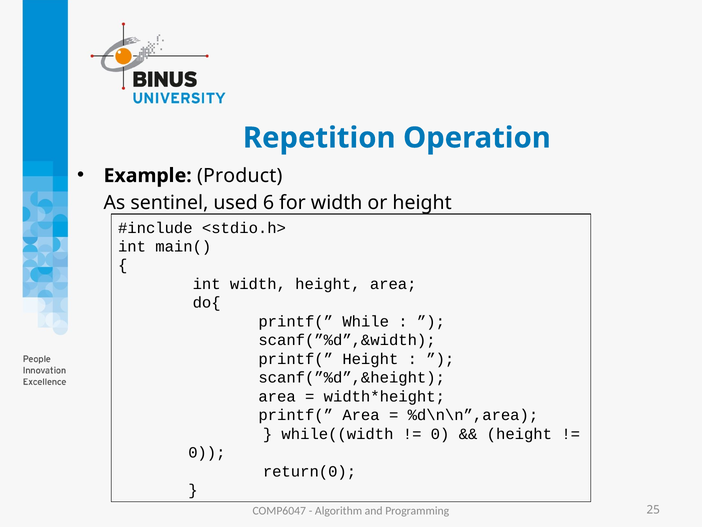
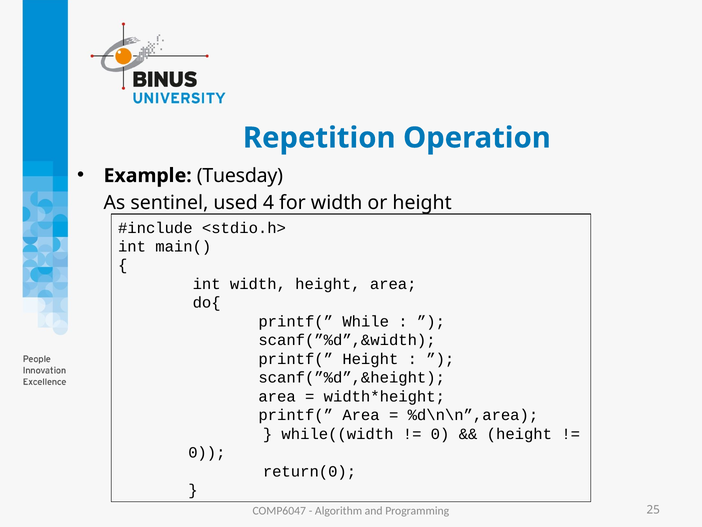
Product: Product -> Tuesday (240, 175)
6: 6 -> 4 (269, 203)
